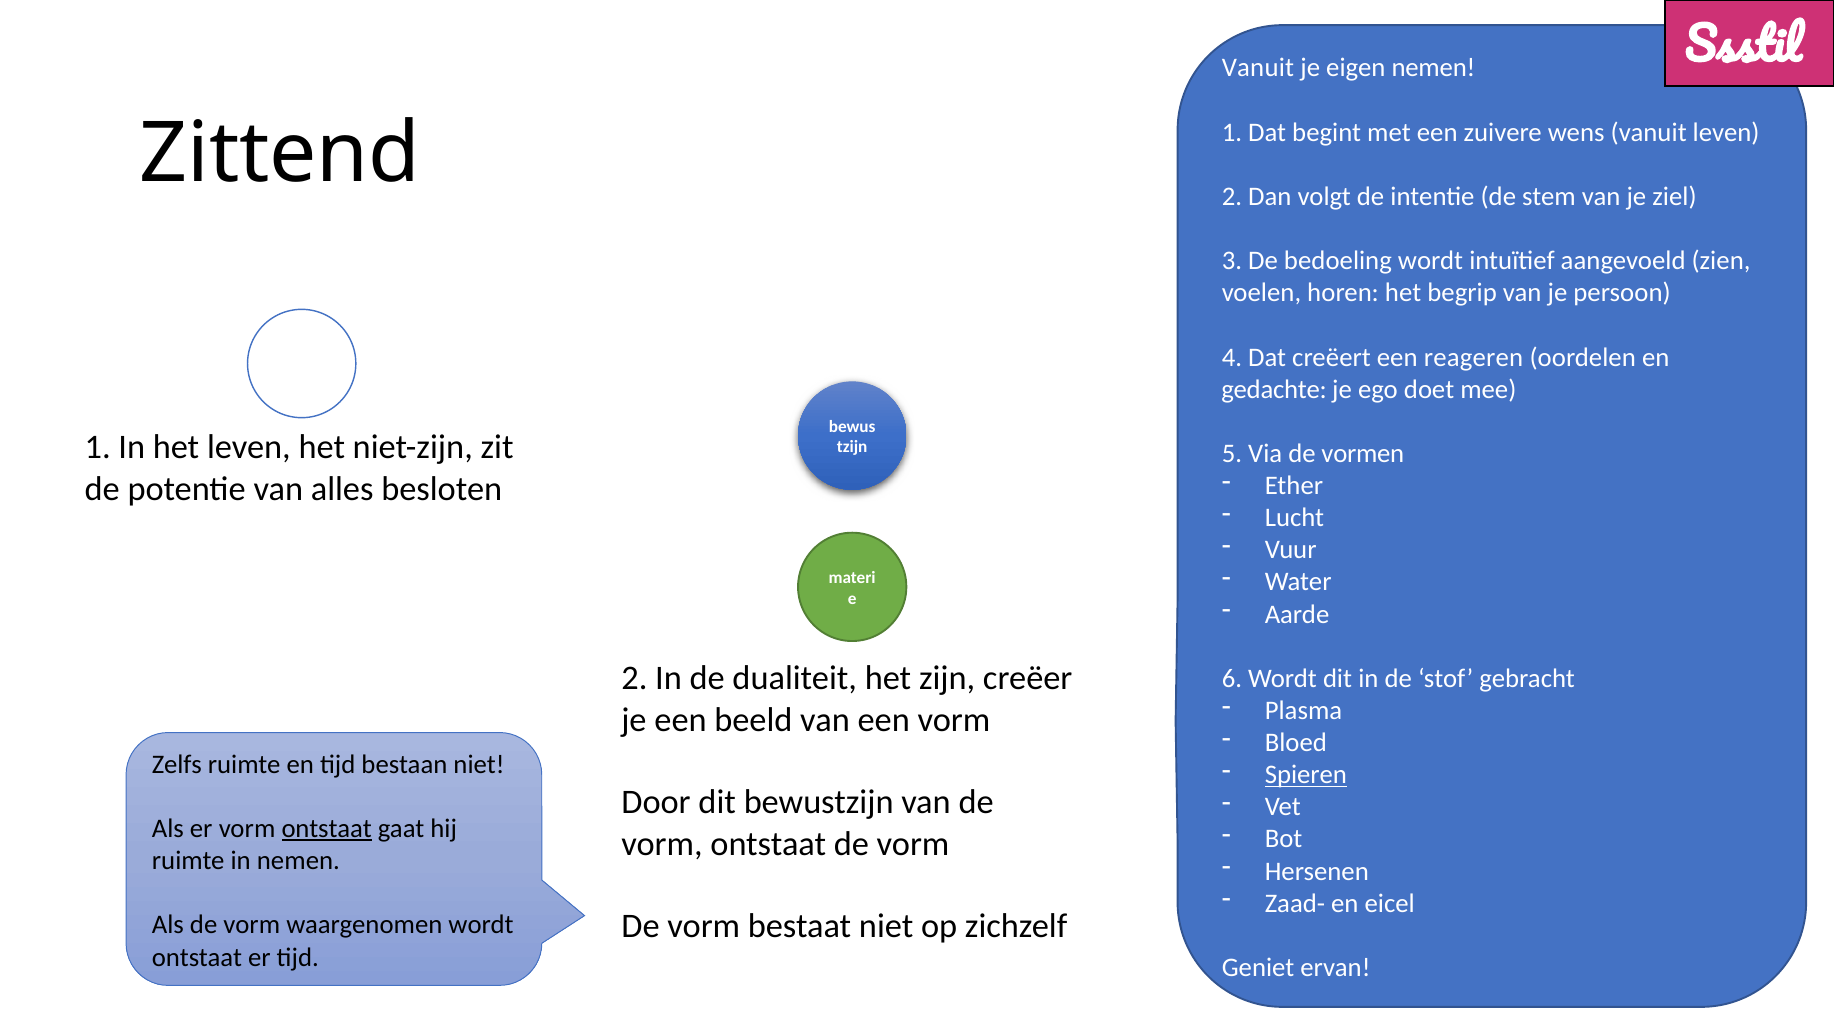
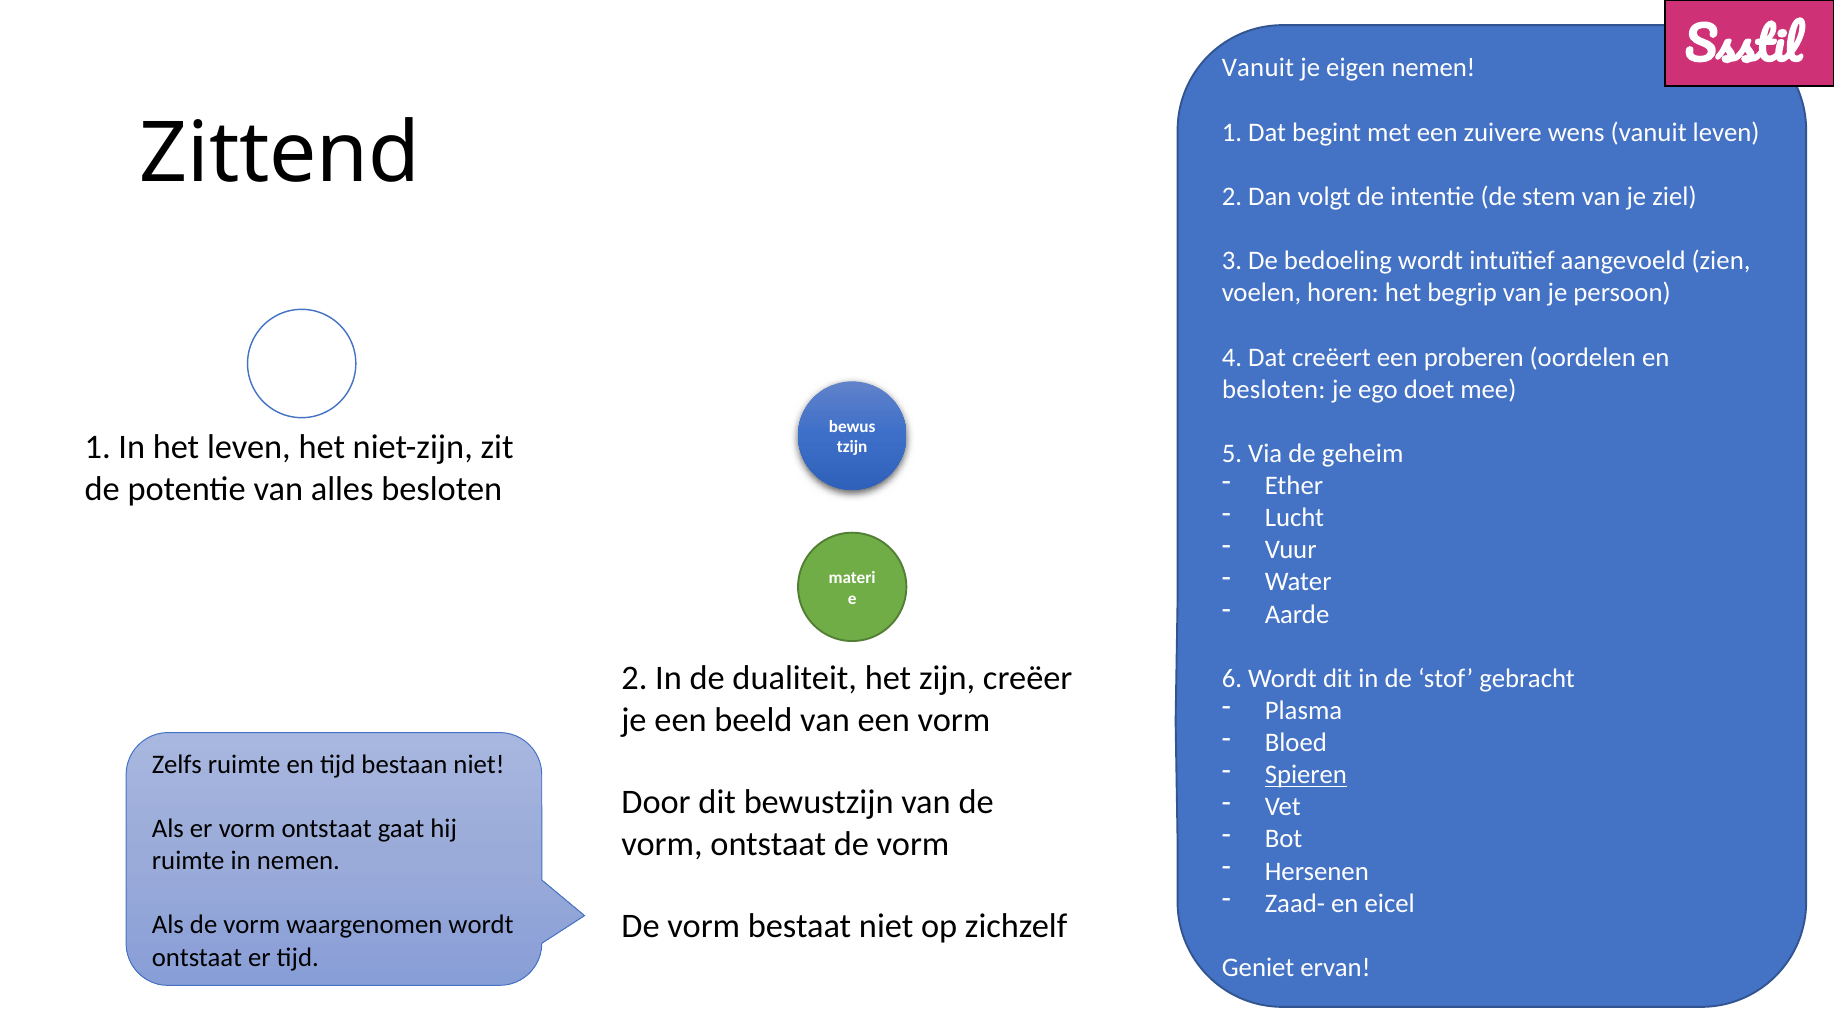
reageren: reageren -> proberen (1474, 357)
gedachte: gedachte -> besloten (1274, 389)
vormen: vormen -> geheim (1363, 453)
ontstaat underline: present -> none (327, 828)
